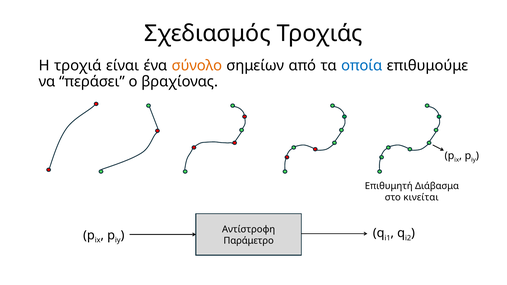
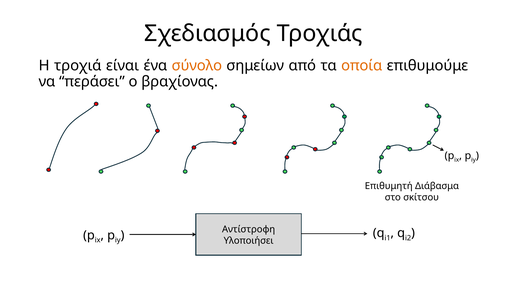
οποία colour: blue -> orange (362, 66)
κινείται: κινείται -> σκίτσου (421, 198)
Παράμετρο: Παράμετρο -> Υλοποιήσει (249, 241)
